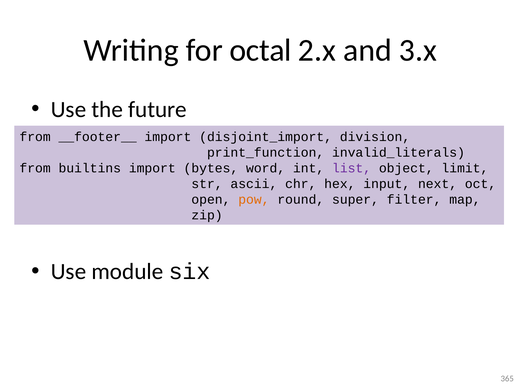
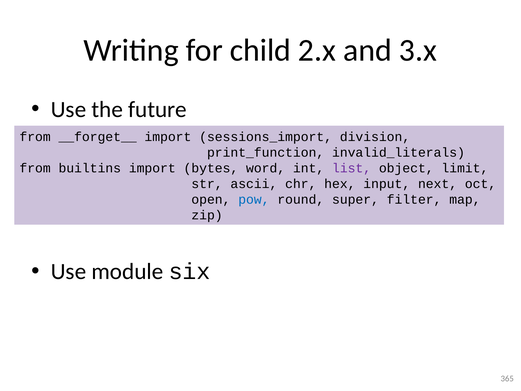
octal: octal -> child (260, 50)
__footer__: __footer__ -> __forget__ (98, 137)
disjoint_import: disjoint_import -> sessions_import (266, 137)
pow colour: orange -> blue (254, 199)
